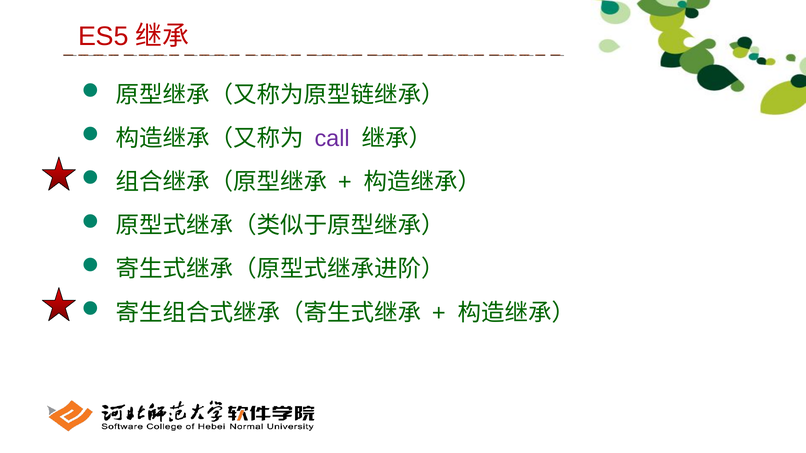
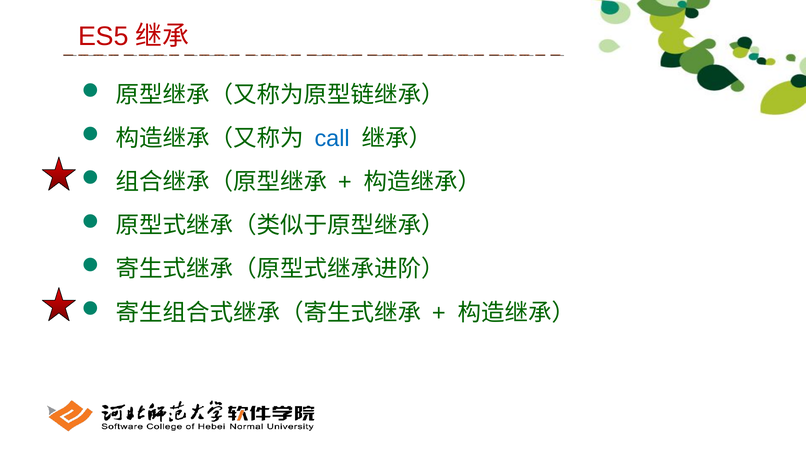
call colour: purple -> blue (332, 139)
